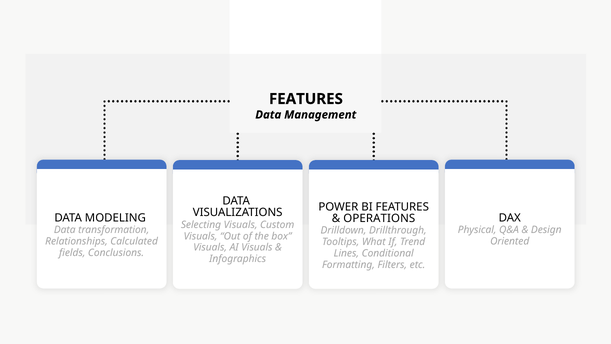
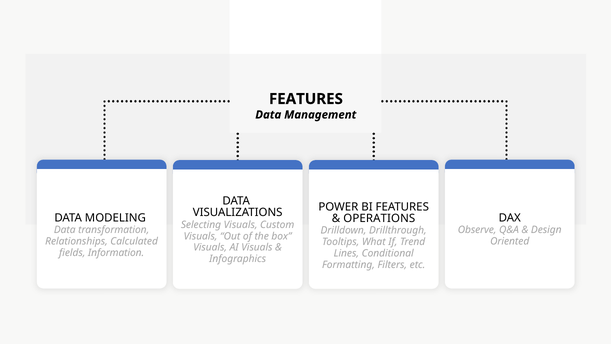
Physical: Physical -> Observe (477, 230)
Conclusions: Conclusions -> Information (116, 253)
